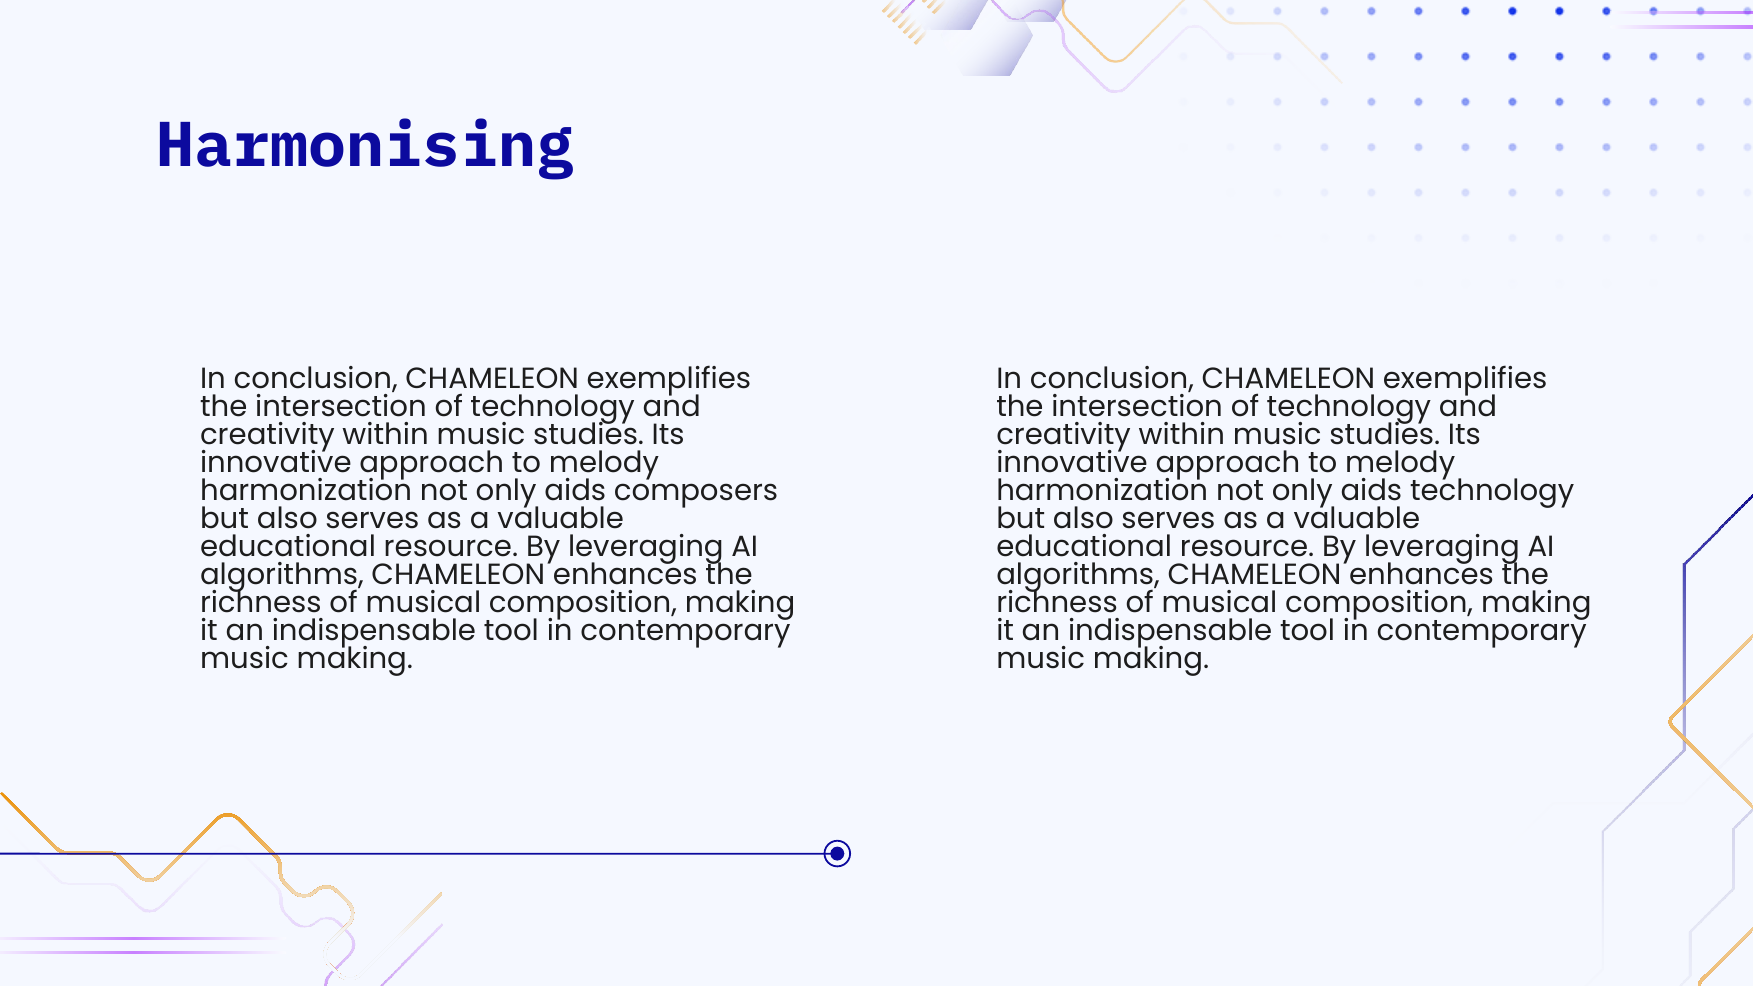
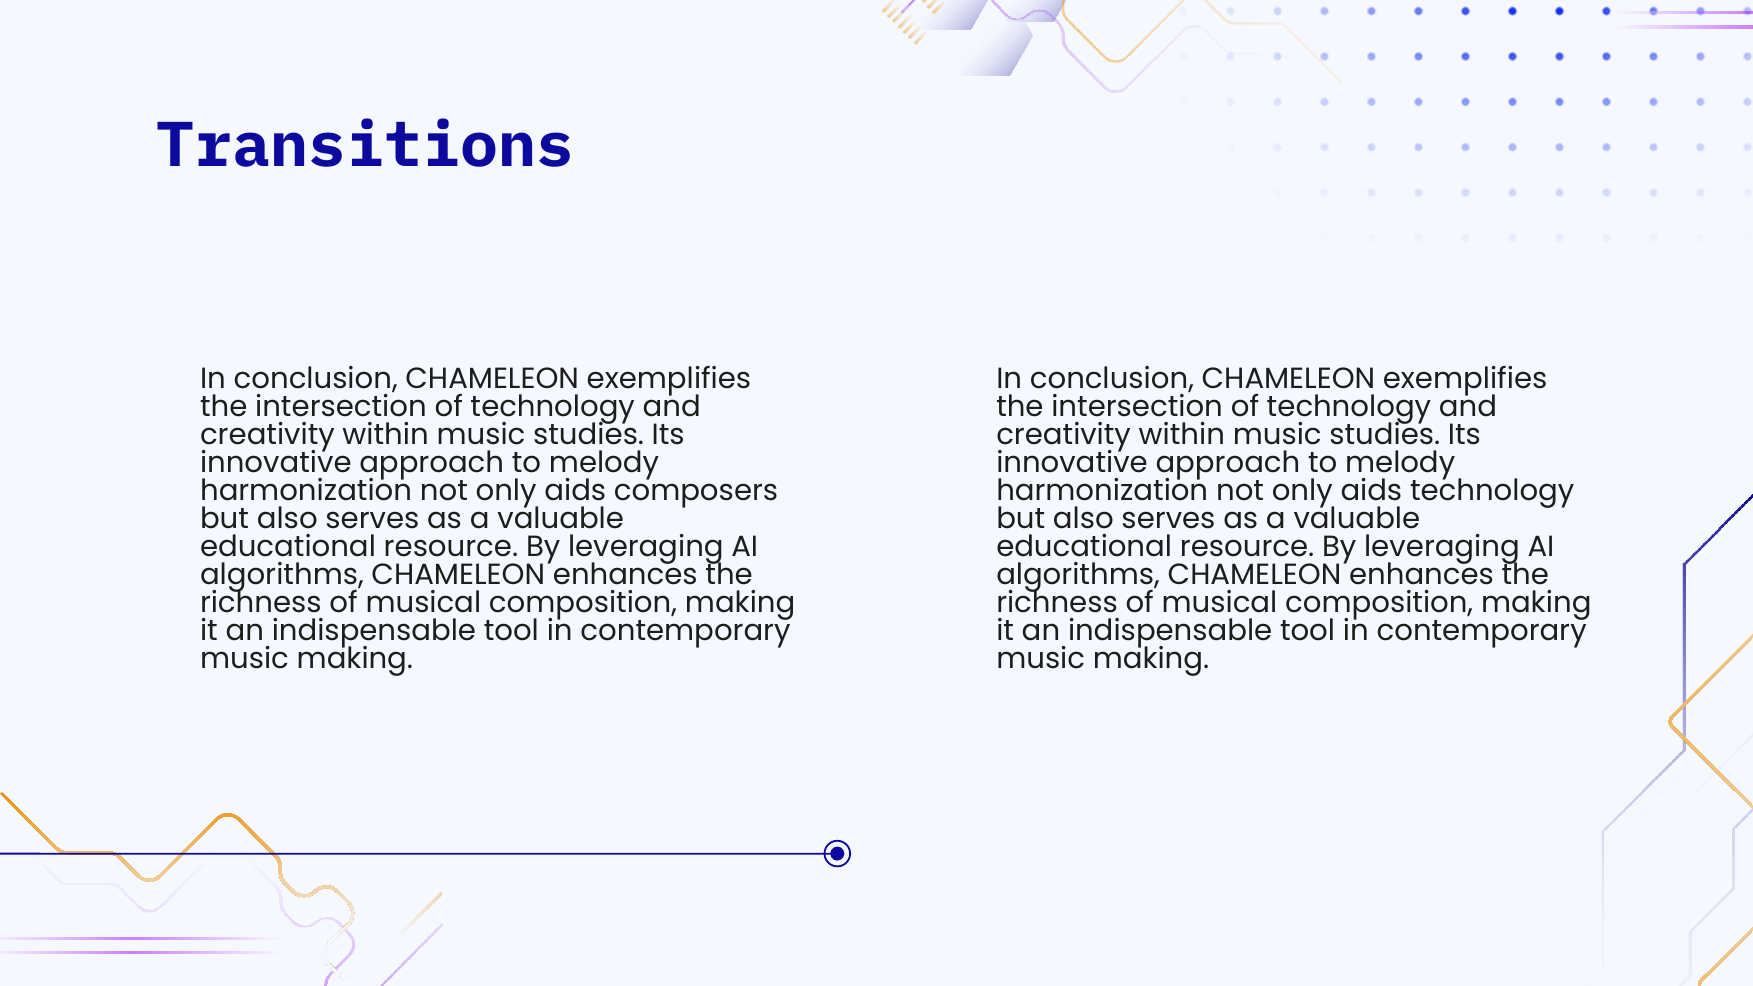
Harmonising: Harmonising -> Transitions (365, 146)
